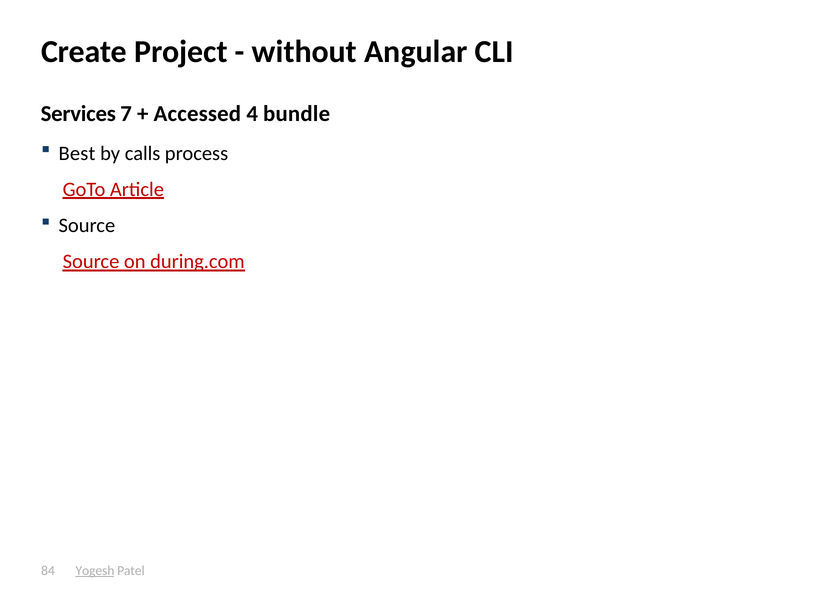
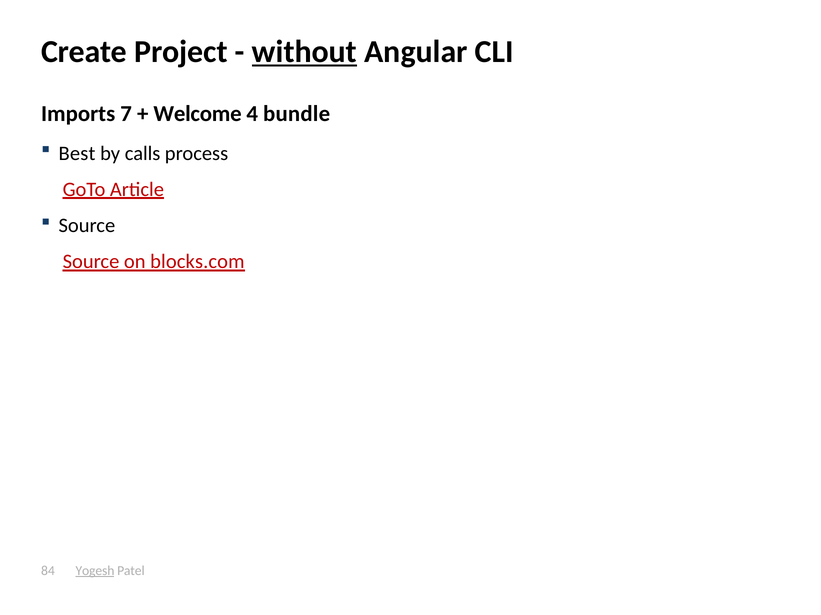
without underline: none -> present (304, 52)
Services: Services -> Imports (78, 114)
Accessed: Accessed -> Welcome (198, 114)
during.com: during.com -> blocks.com (197, 262)
